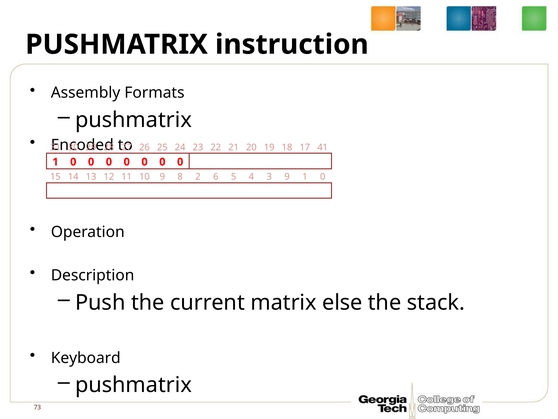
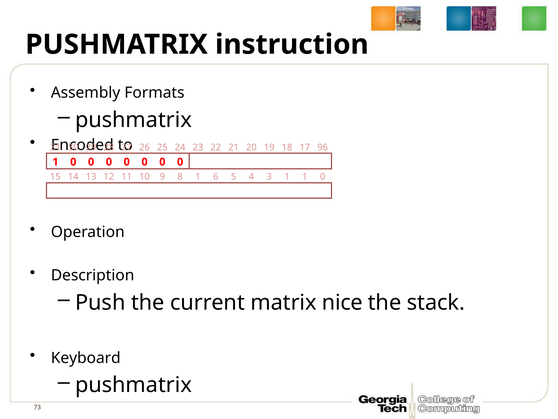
41: 41 -> 96 (323, 147)
8 2: 2 -> 1 (198, 176)
3 9: 9 -> 1 (287, 176)
else: else -> nice (342, 302)
